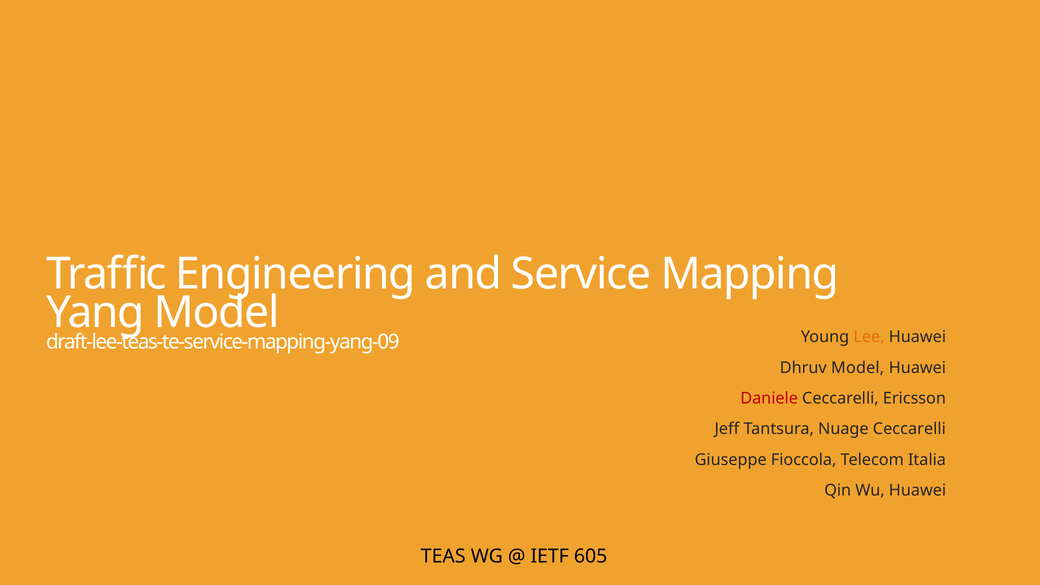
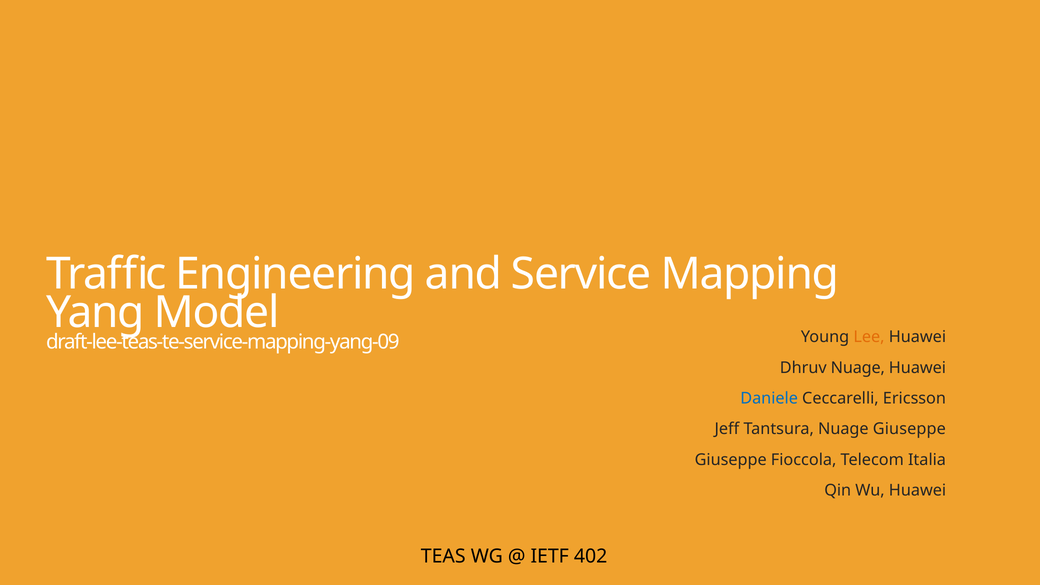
Dhruv Model: Model -> Nuage (858, 368)
Daniele colour: red -> blue (769, 398)
Nuage Ceccarelli: Ceccarelli -> Giuseppe (909, 429)
605: 605 -> 402 (591, 556)
